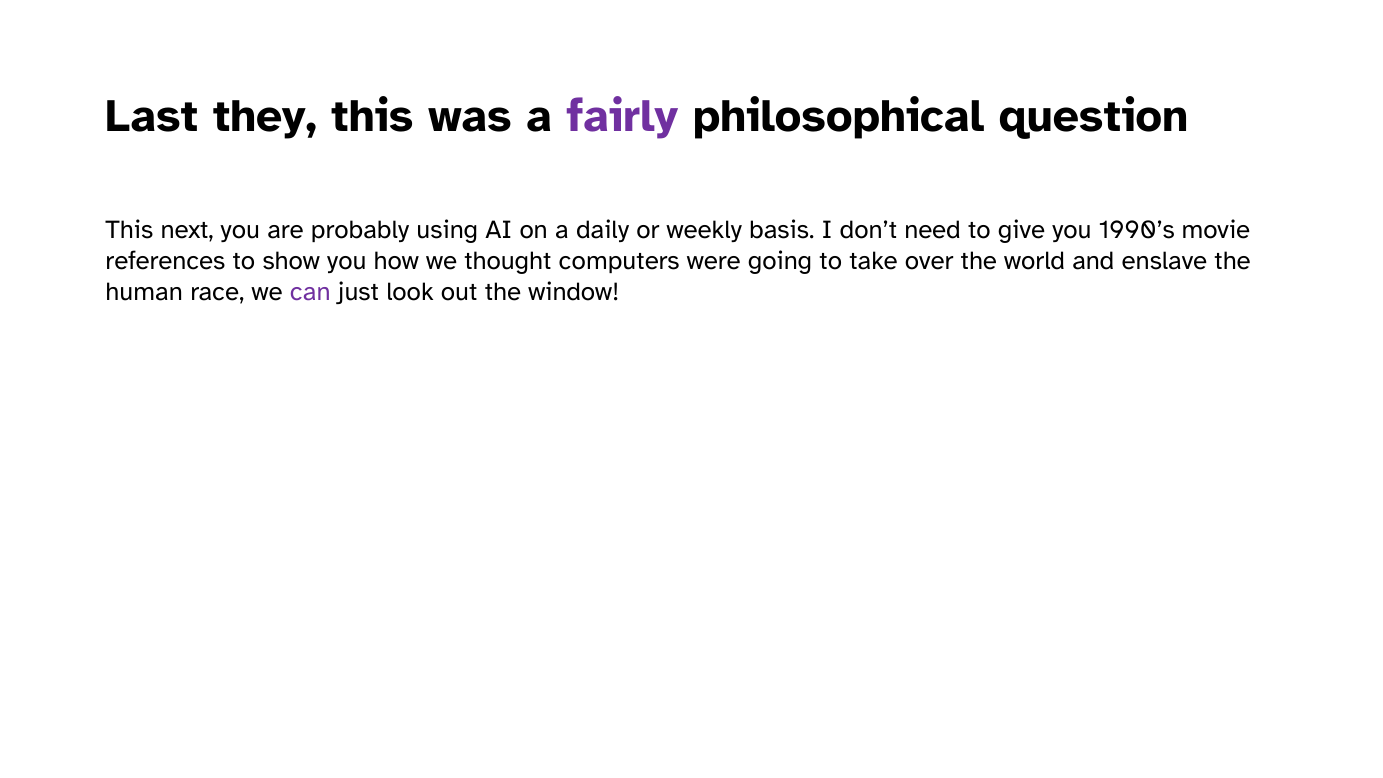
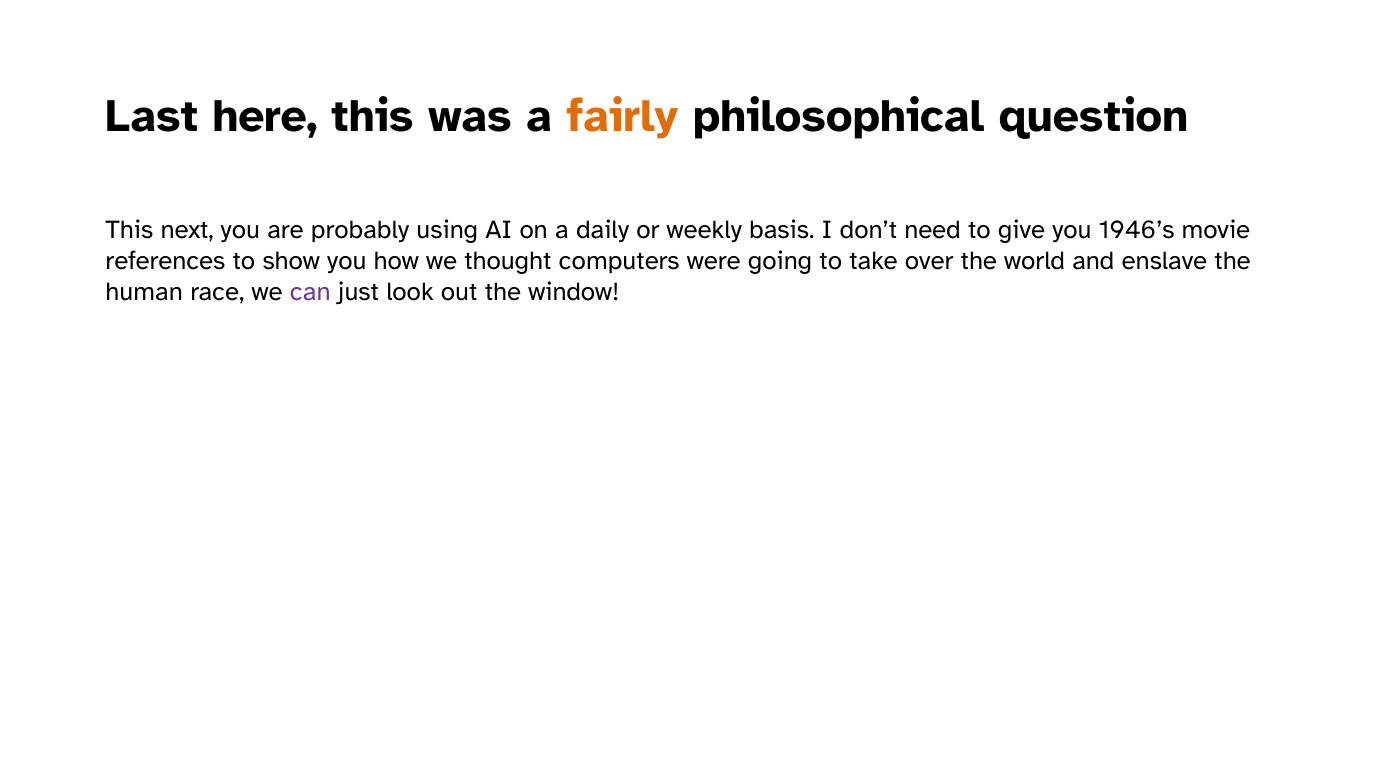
they: they -> here (265, 116)
fairly colour: purple -> orange (622, 116)
1990’s: 1990’s -> 1946’s (1137, 230)
